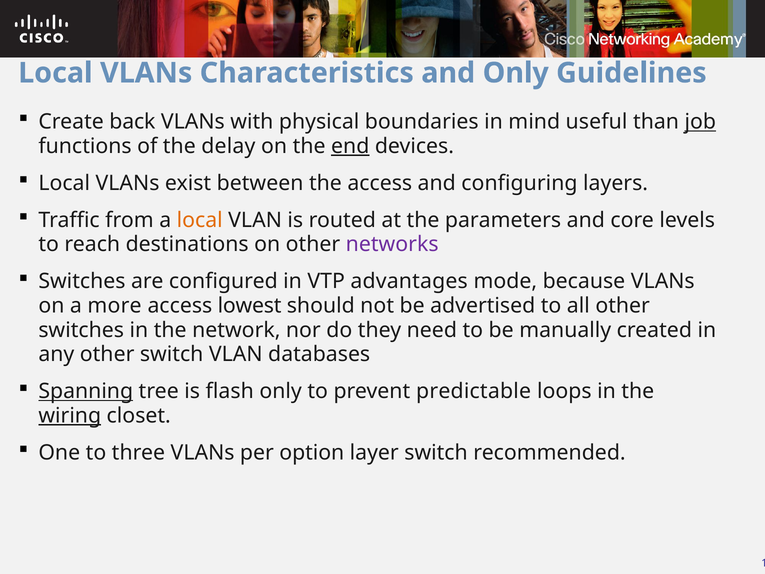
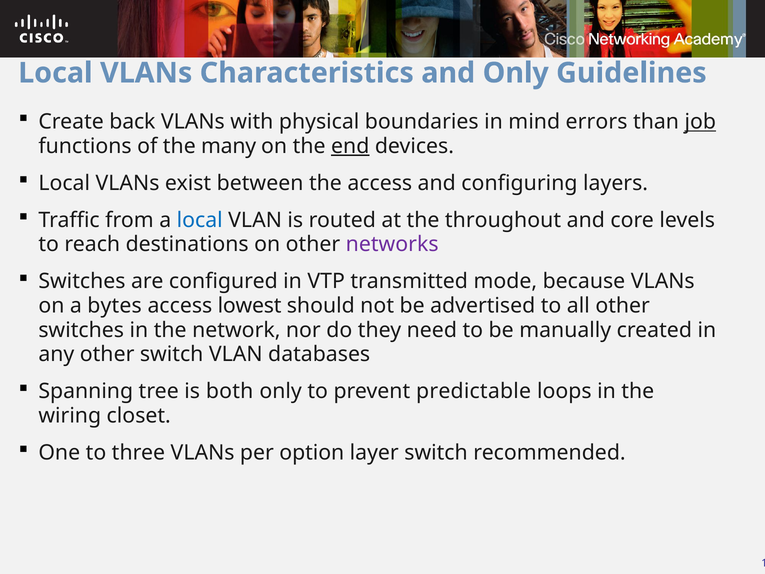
useful: useful -> errors (597, 122)
delay: delay -> many (229, 146)
local colour: orange -> blue (200, 220)
parameters: parameters -> throughout (503, 220)
advantages: advantages -> transmitted (409, 281)
more: more -> bytes (115, 306)
Spanning underline: present -> none (86, 391)
flash: flash -> both (230, 391)
wiring underline: present -> none (70, 415)
